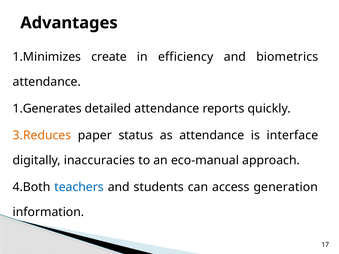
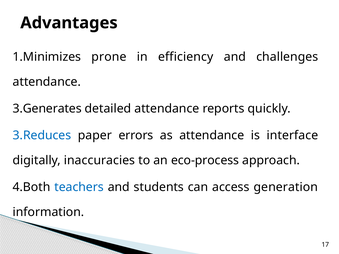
create: create -> prone (109, 57)
biometrics: biometrics -> challenges (287, 57)
1.Generates: 1.Generates -> 3.Generates (47, 109)
3.Reduces colour: orange -> blue (42, 136)
status: status -> errors (136, 136)
eco-manual: eco-manual -> eco-process (205, 160)
